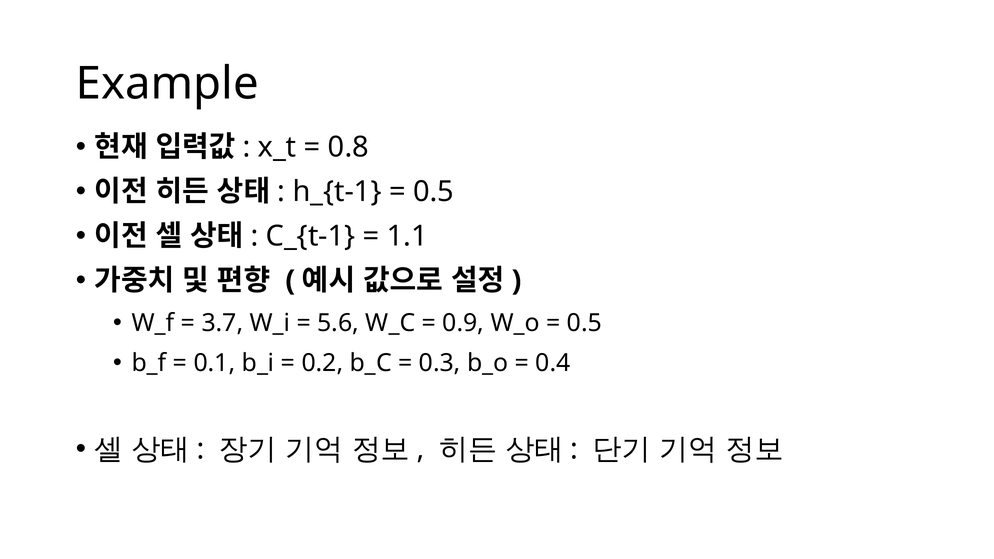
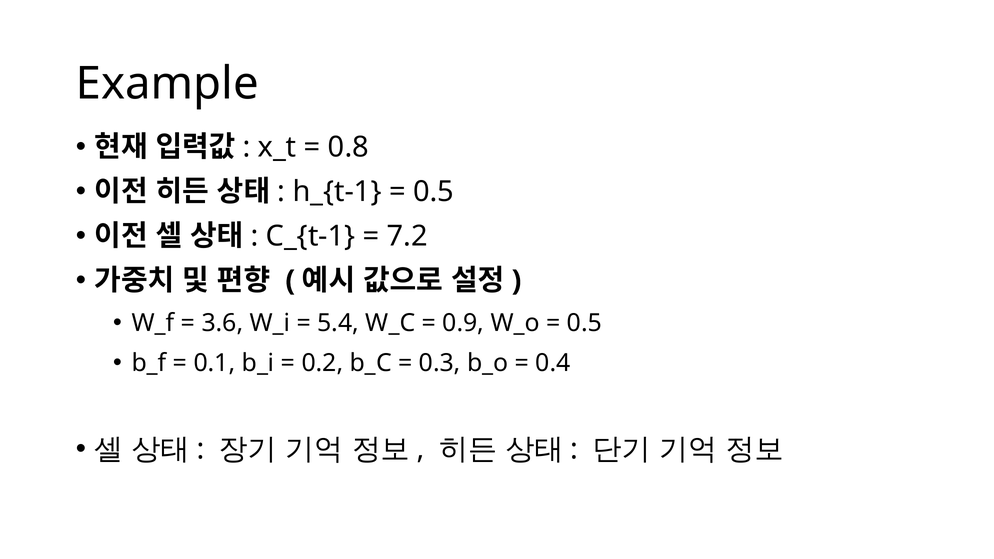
1.1: 1.1 -> 7.2 (407, 236)
3.7: 3.7 -> 3.6 (222, 323)
5.6: 5.6 -> 5.4 (338, 323)
